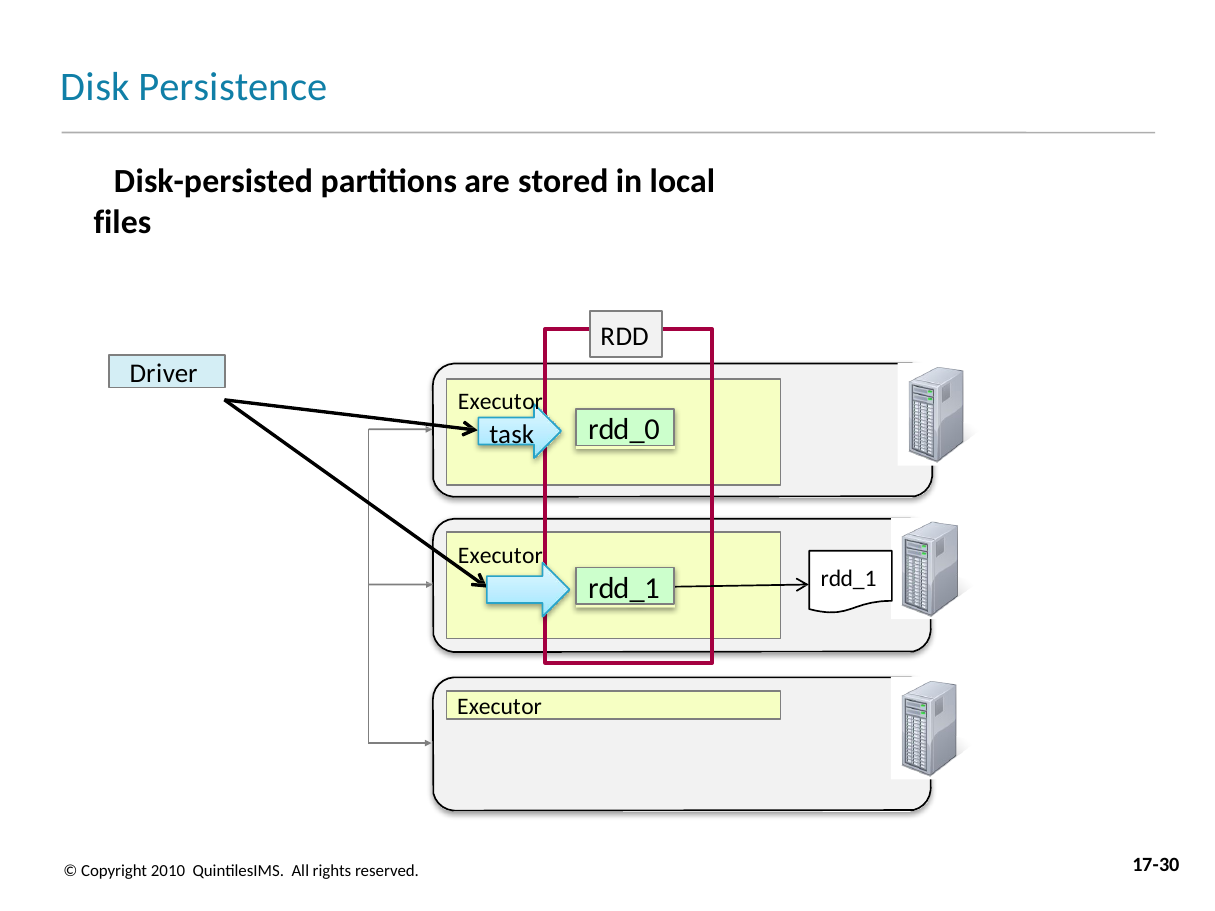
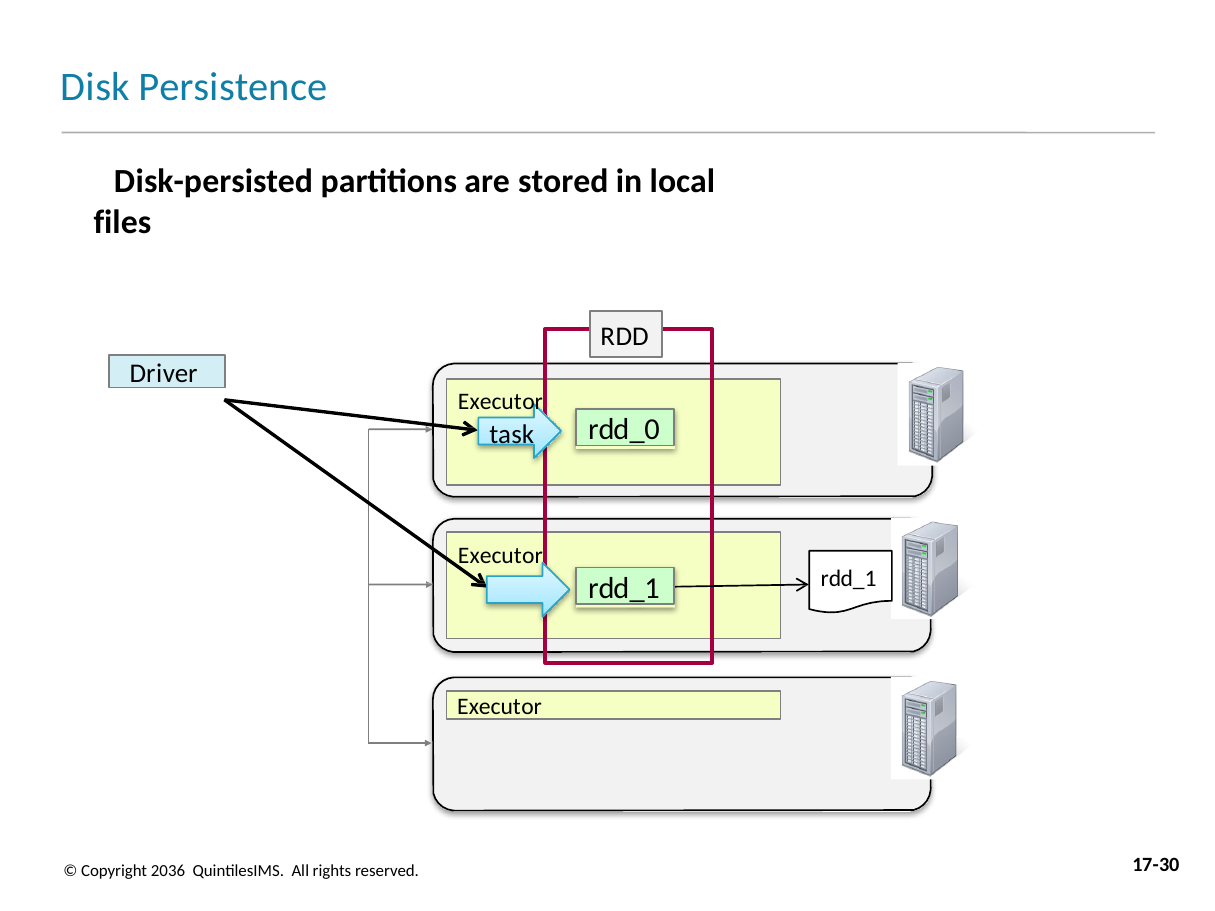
2010: 2010 -> 2036 (168, 871)
